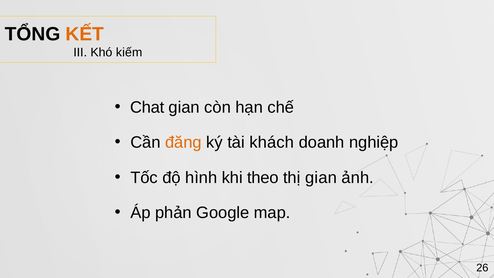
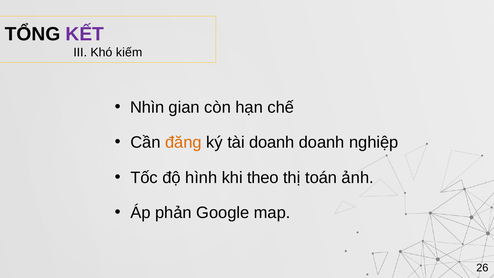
KẾT colour: orange -> purple (85, 34)
Chat: Chat -> Nhìn (147, 107)
tài khách: khách -> doanh (272, 142)
thị gian: gian -> toán (321, 178)
